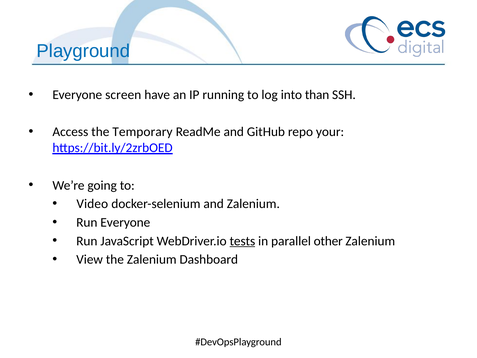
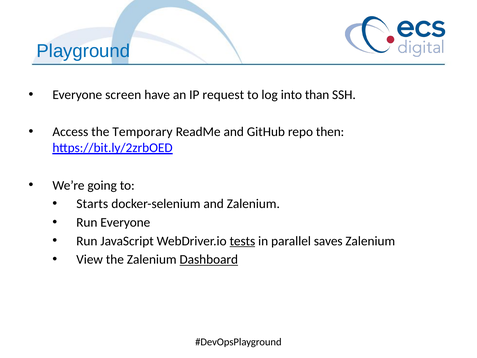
running: running -> request (223, 95)
your: your -> then (330, 132)
Video: Video -> Starts (92, 204)
other: other -> saves (328, 241)
Dashboard underline: none -> present (209, 259)
